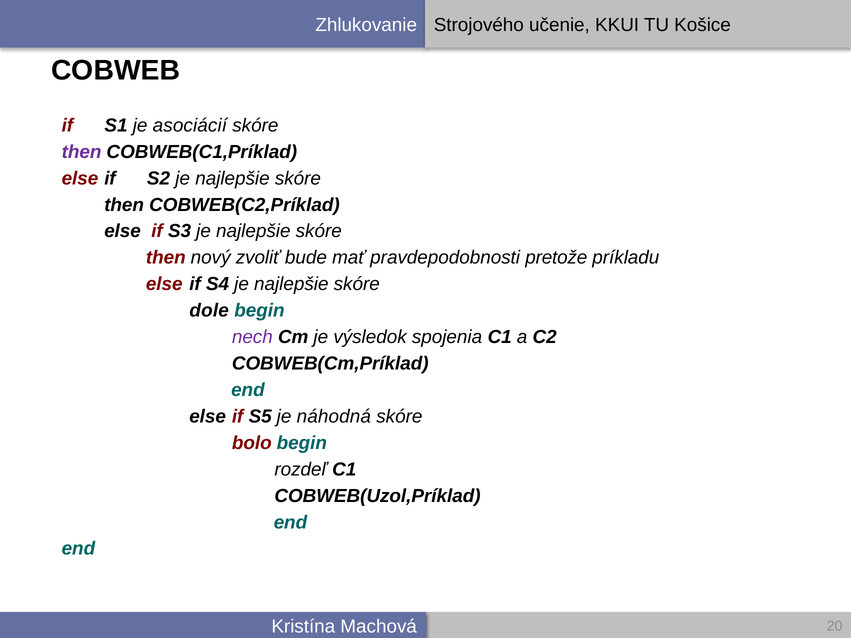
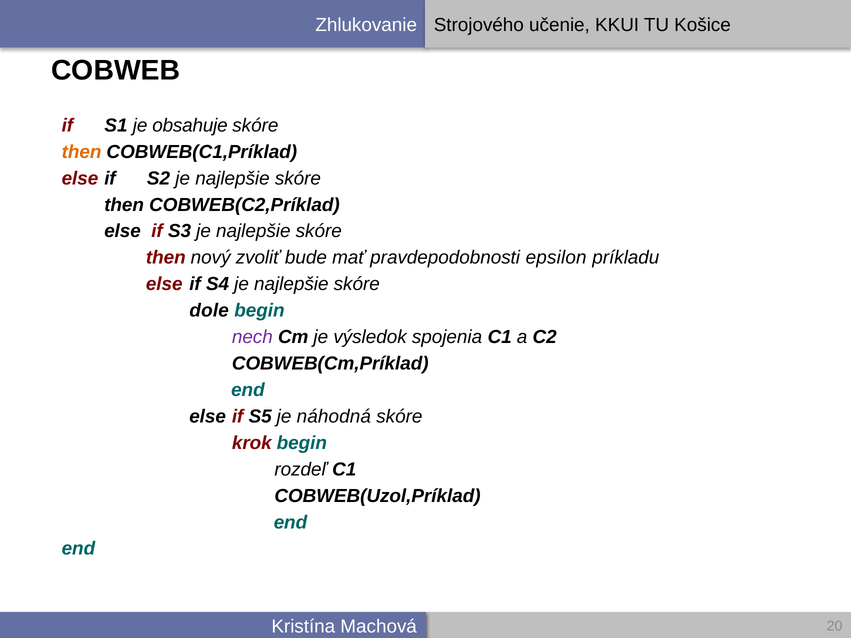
asociácií: asociácií -> obsahuje (190, 125)
then colour: purple -> orange (82, 152)
pretože: pretože -> epsilon (556, 258)
bolo: bolo -> krok (252, 443)
